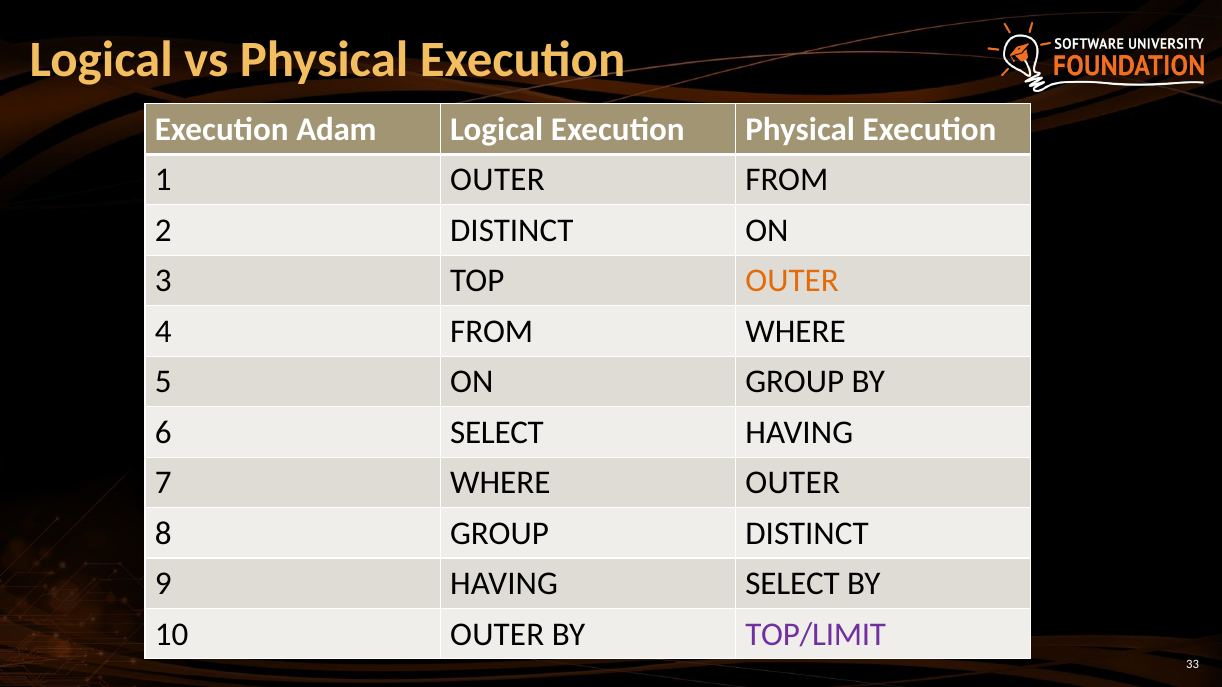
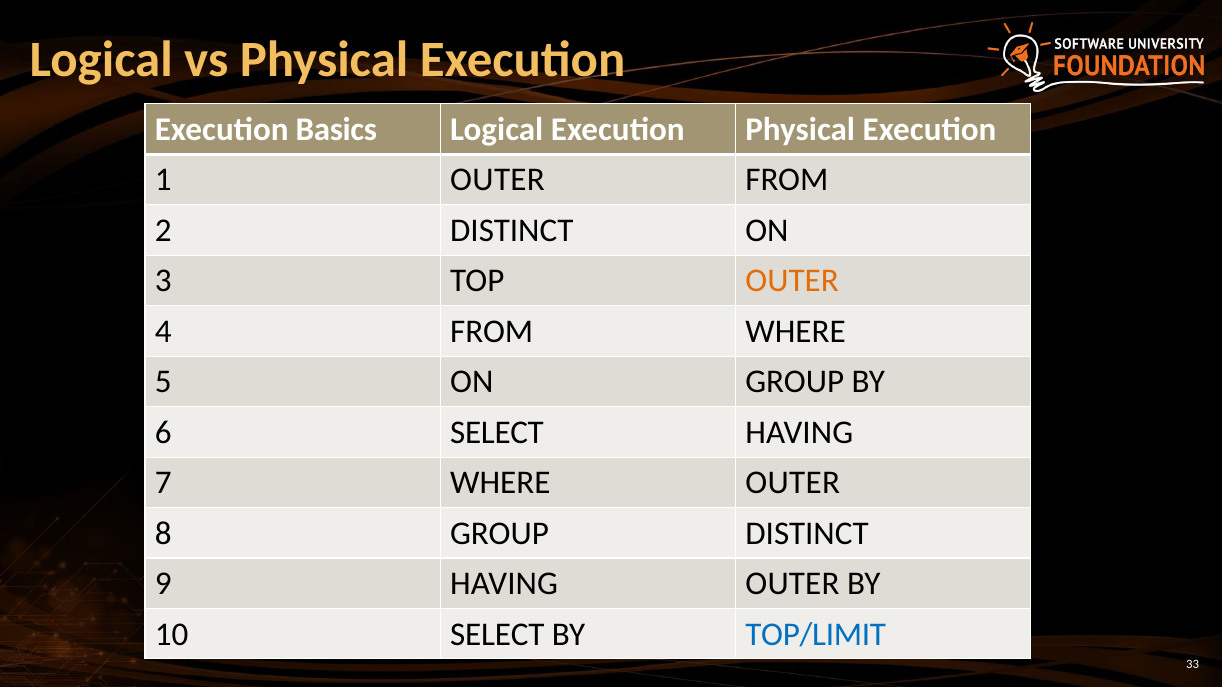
Adam: Adam -> Basics (336, 130)
HAVING SELECT: SELECT -> OUTER (792, 584)
10 OUTER: OUTER -> SELECT (497, 635)
TOP/LIMIT colour: purple -> blue (816, 635)
